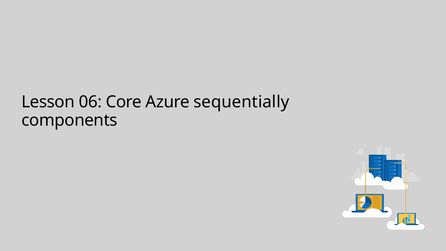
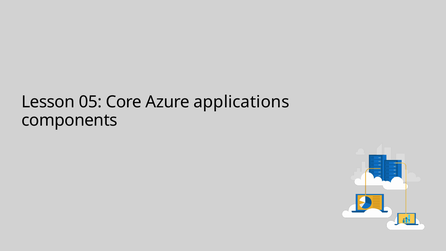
06: 06 -> 05 (90, 102)
sequentially: sequentially -> applications (241, 102)
